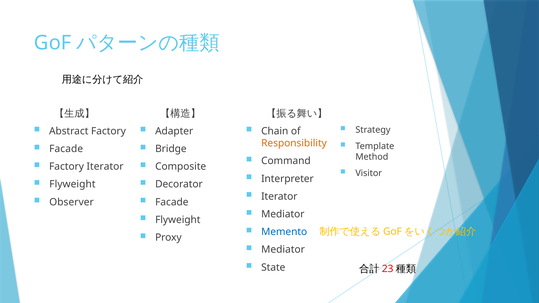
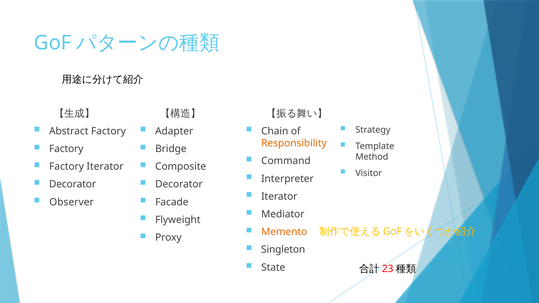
Facade: Facade -> Factory (66, 149)
Flyweight: Flyweight -> Decorator (73, 184)
Memento colour: blue -> orange (284, 232)
Mediator: Mediator -> Singleton (283, 250)
